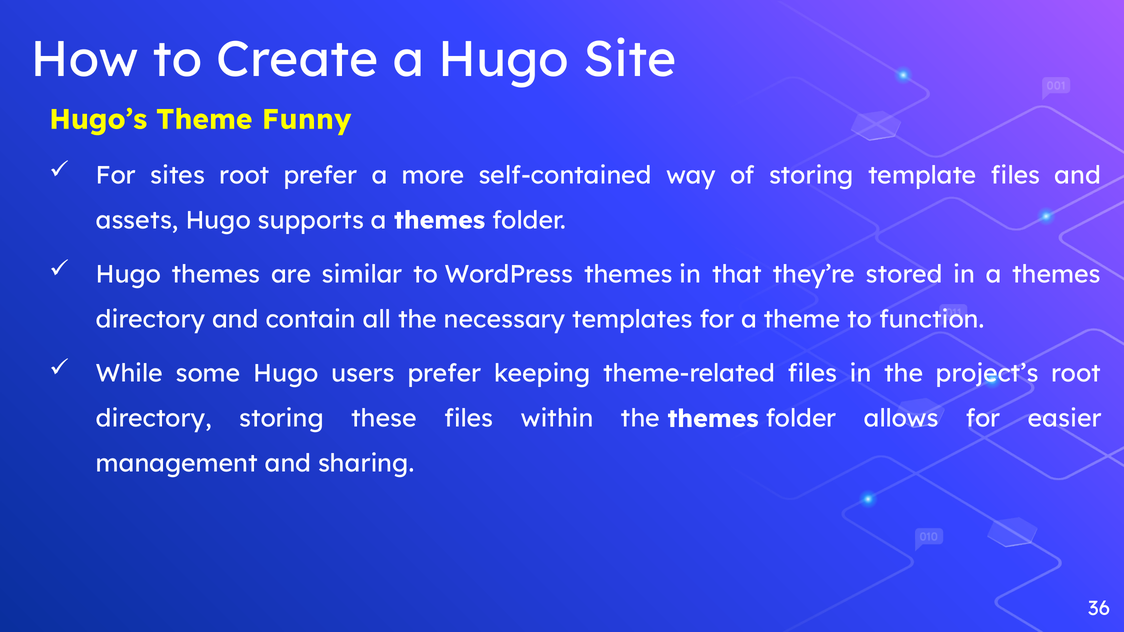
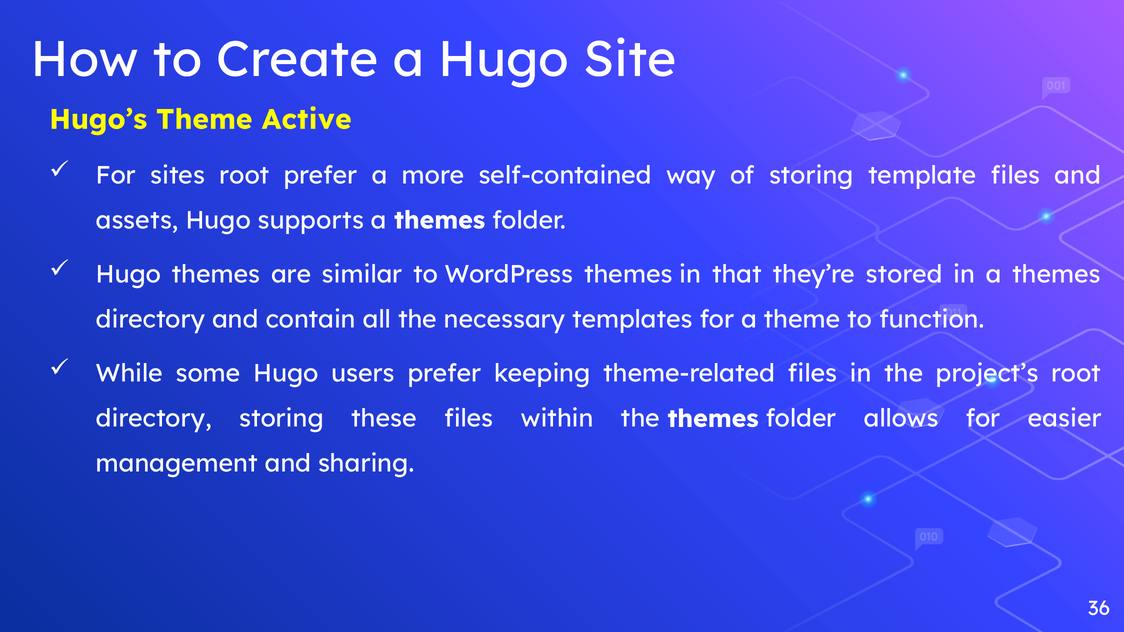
Funny: Funny -> Active (307, 120)
